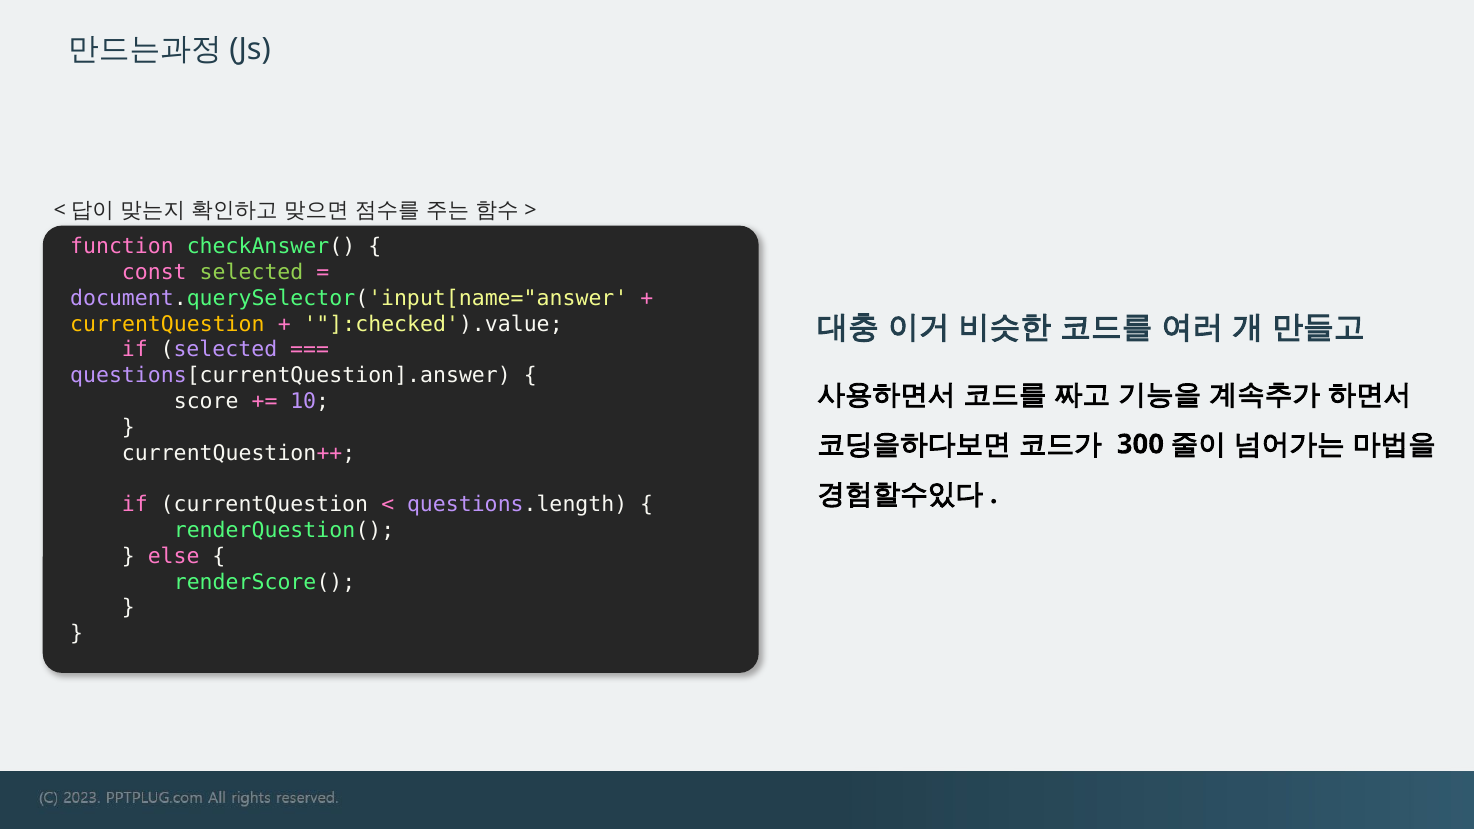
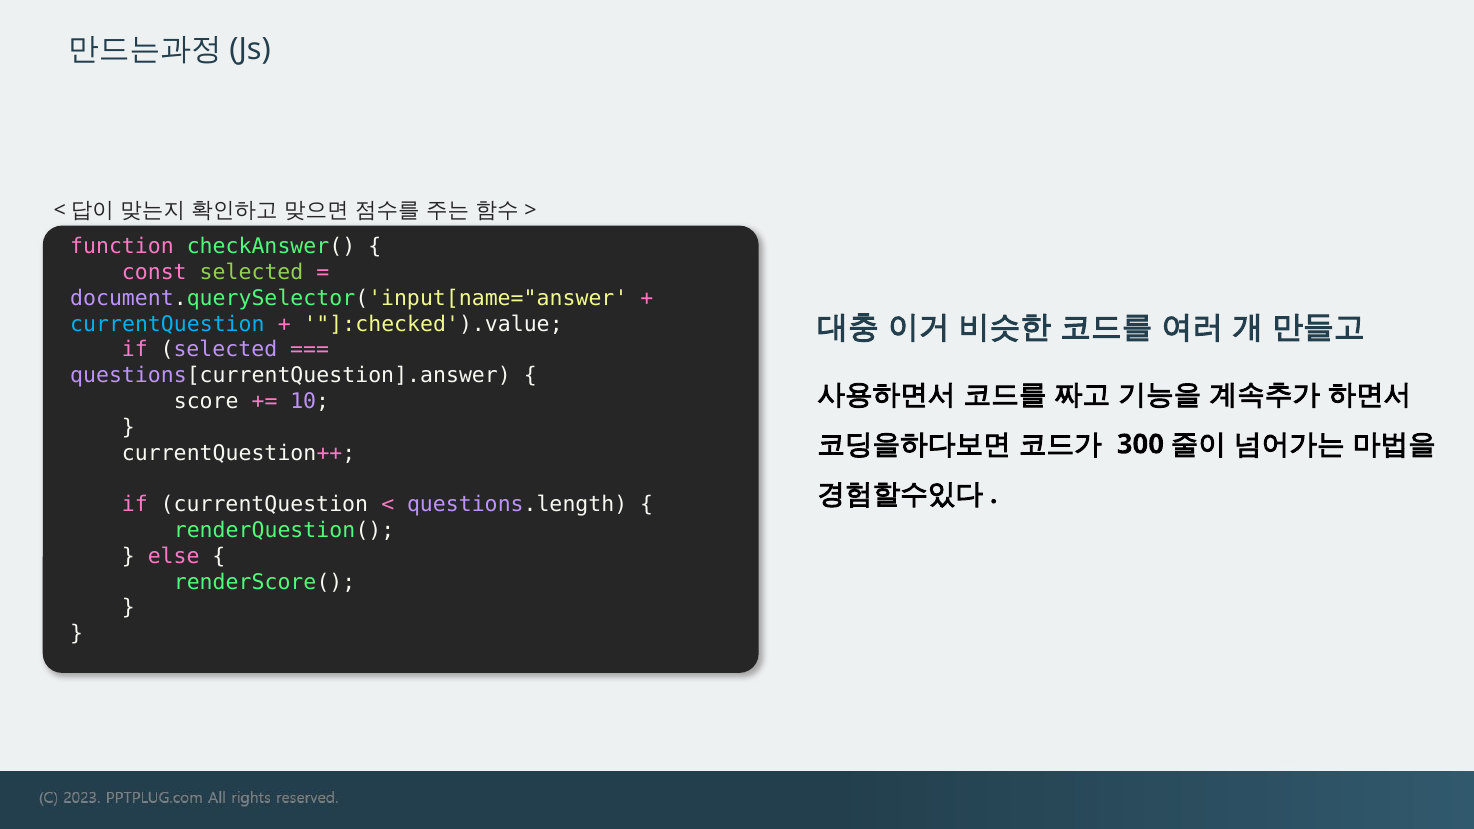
currentQuestion colour: yellow -> light blue (167, 324)
